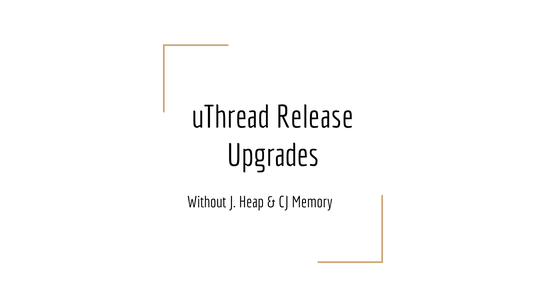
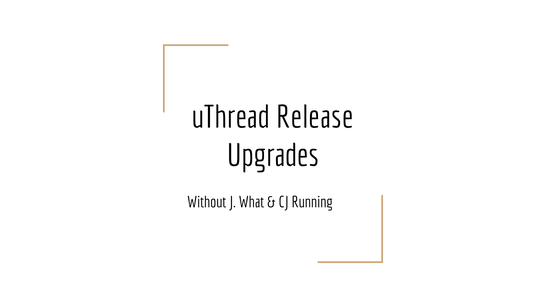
Heap: Heap -> What (251, 202)
Memory: Memory -> Running (312, 202)
